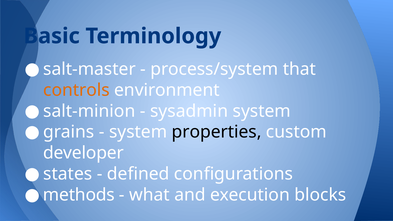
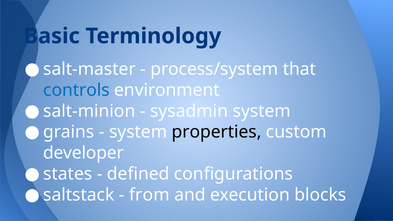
controls colour: orange -> blue (76, 90)
methods: methods -> saltstack (79, 195)
what: what -> from (149, 195)
